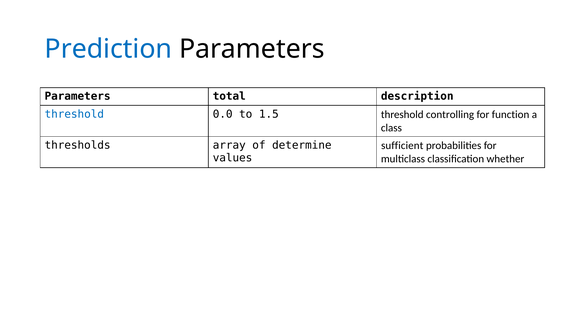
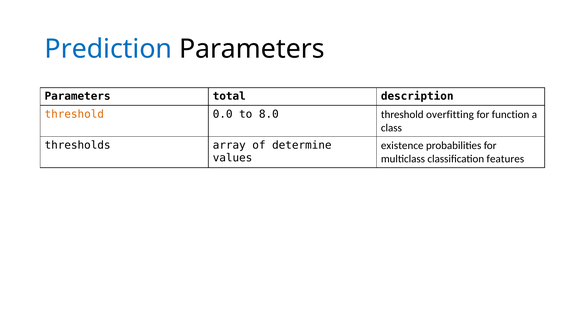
threshold colour: blue -> orange (74, 114)
1.5: 1.5 -> 8.0 (269, 114)
controlling: controlling -> overfitting (450, 114)
sufficient: sufficient -> existence (402, 146)
whether: whether -> features (505, 159)
